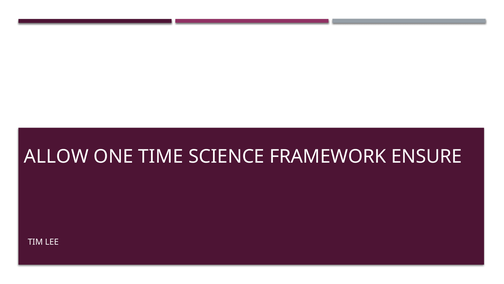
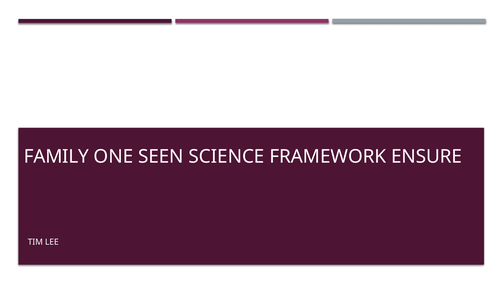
ALLOW: ALLOW -> FAMILY (56, 156)
TIME: TIME -> SEEN (161, 156)
